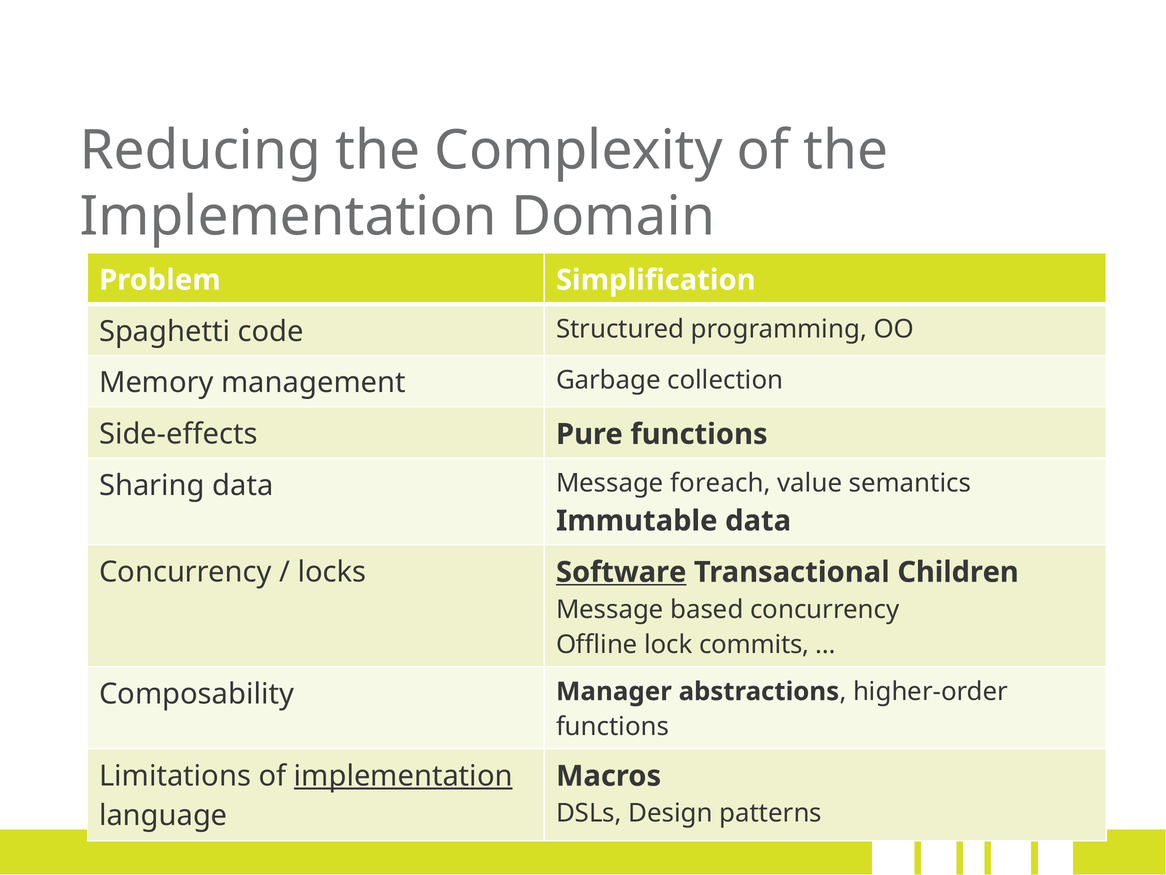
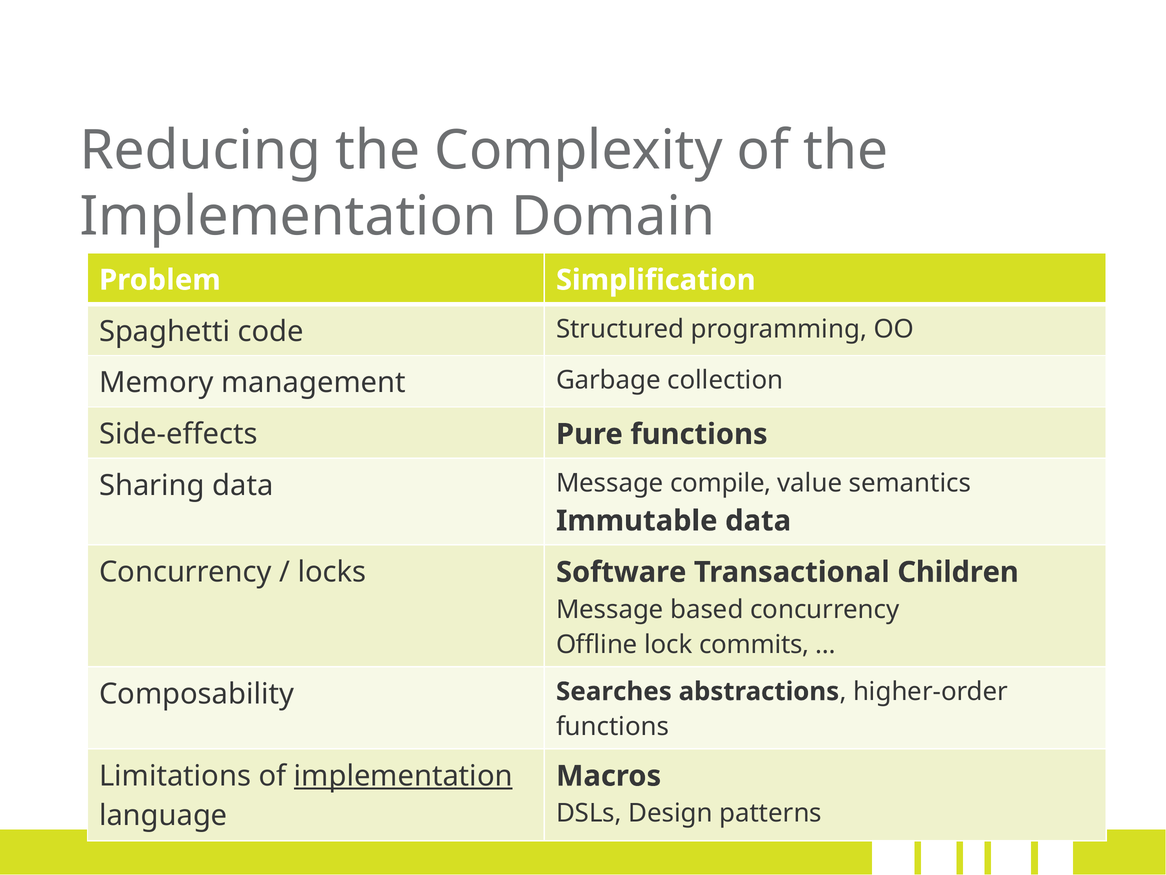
foreach: foreach -> compile (721, 483)
Software underline: present -> none (621, 572)
Manager: Manager -> Searches (614, 691)
